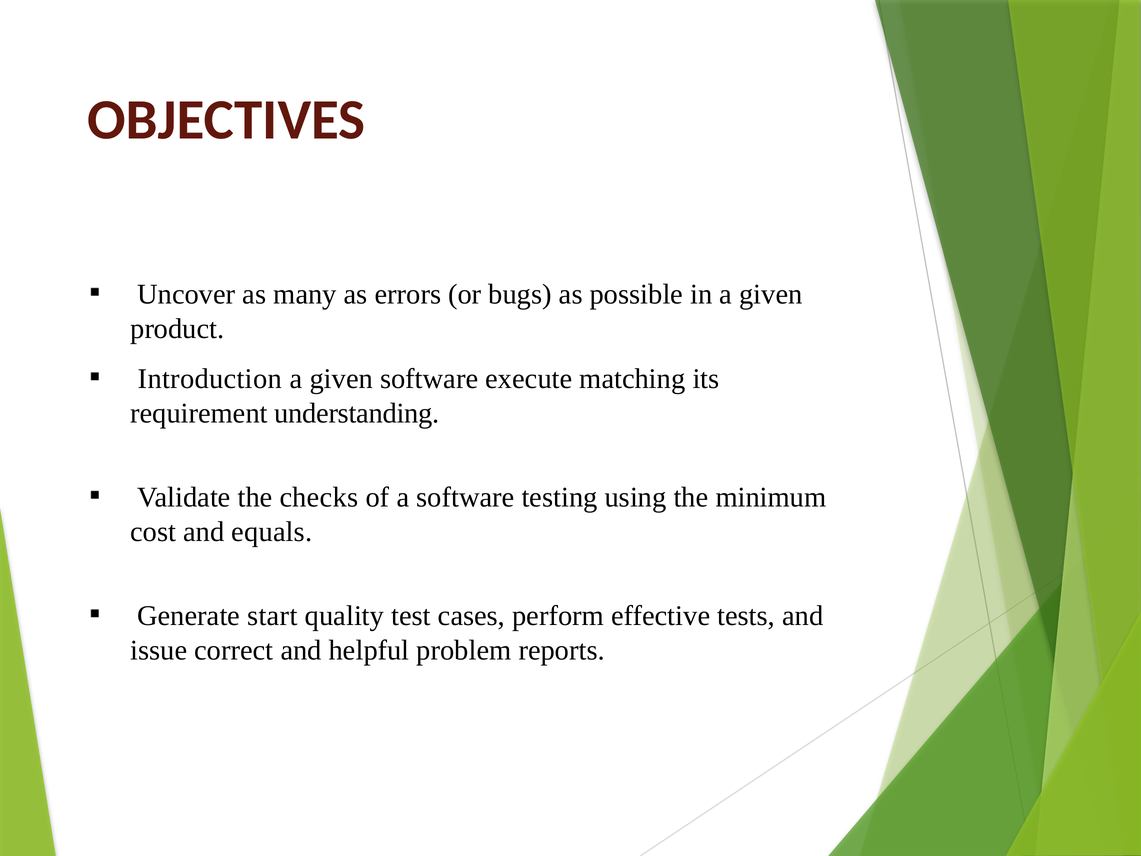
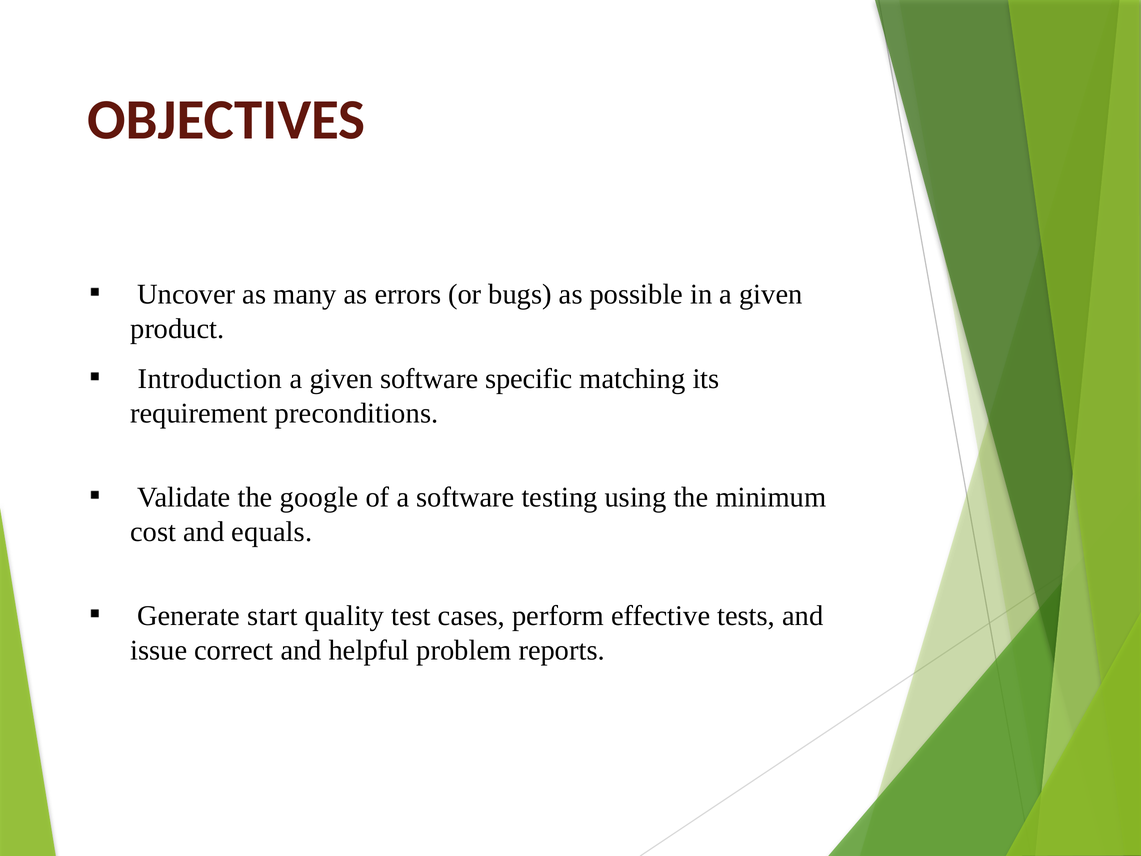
execute: execute -> specific (529, 379)
understanding: understanding -> preconditions (357, 413)
checks: checks -> google (319, 497)
